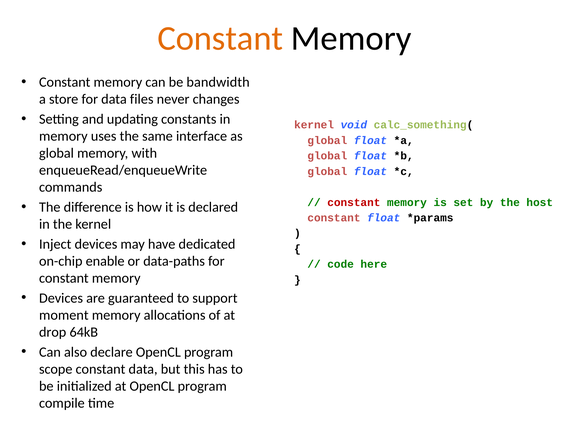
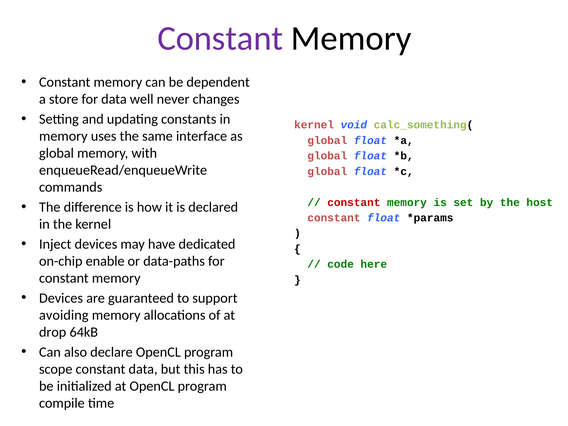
Constant colour: orange -> purple (220, 38)
bandwidth: bandwidth -> dependent (218, 82)
files: files -> well (142, 99)
moment: moment -> avoiding (64, 315)
